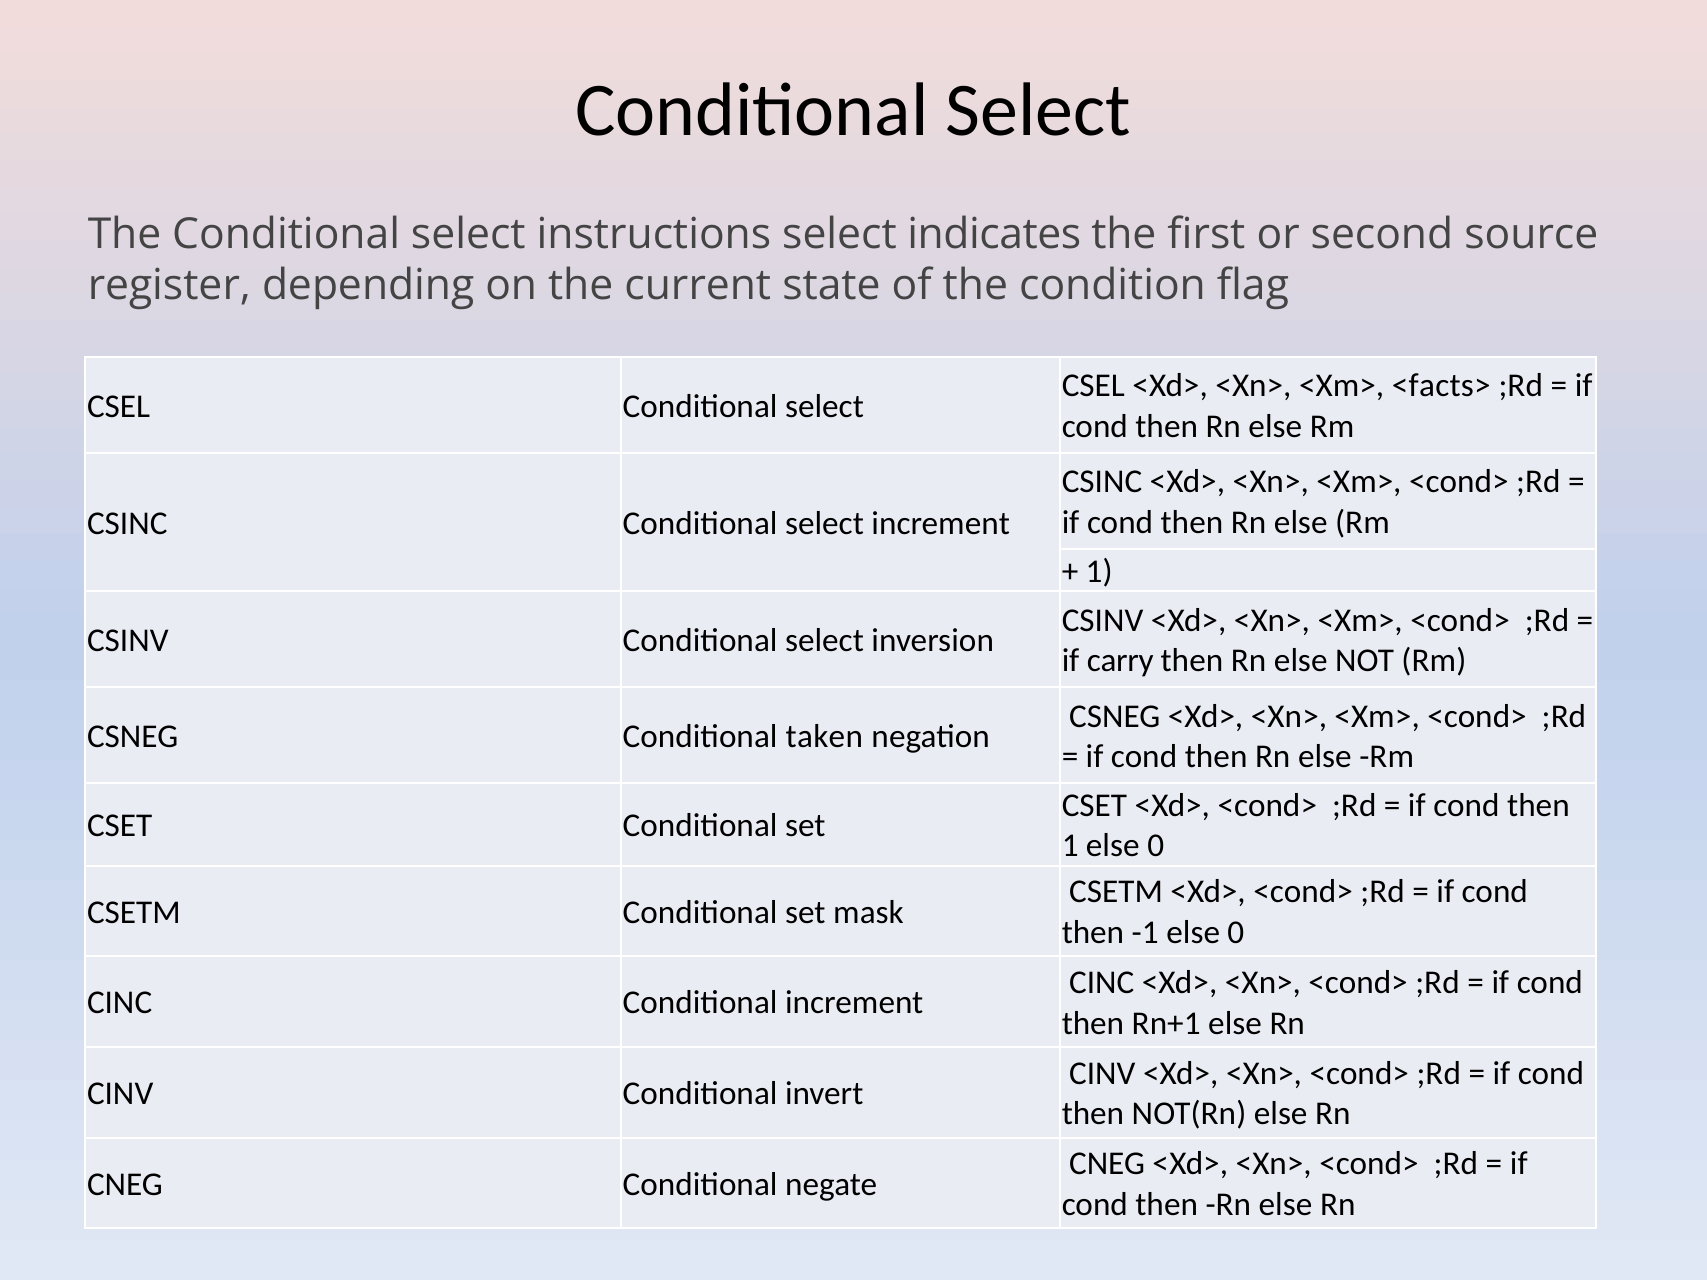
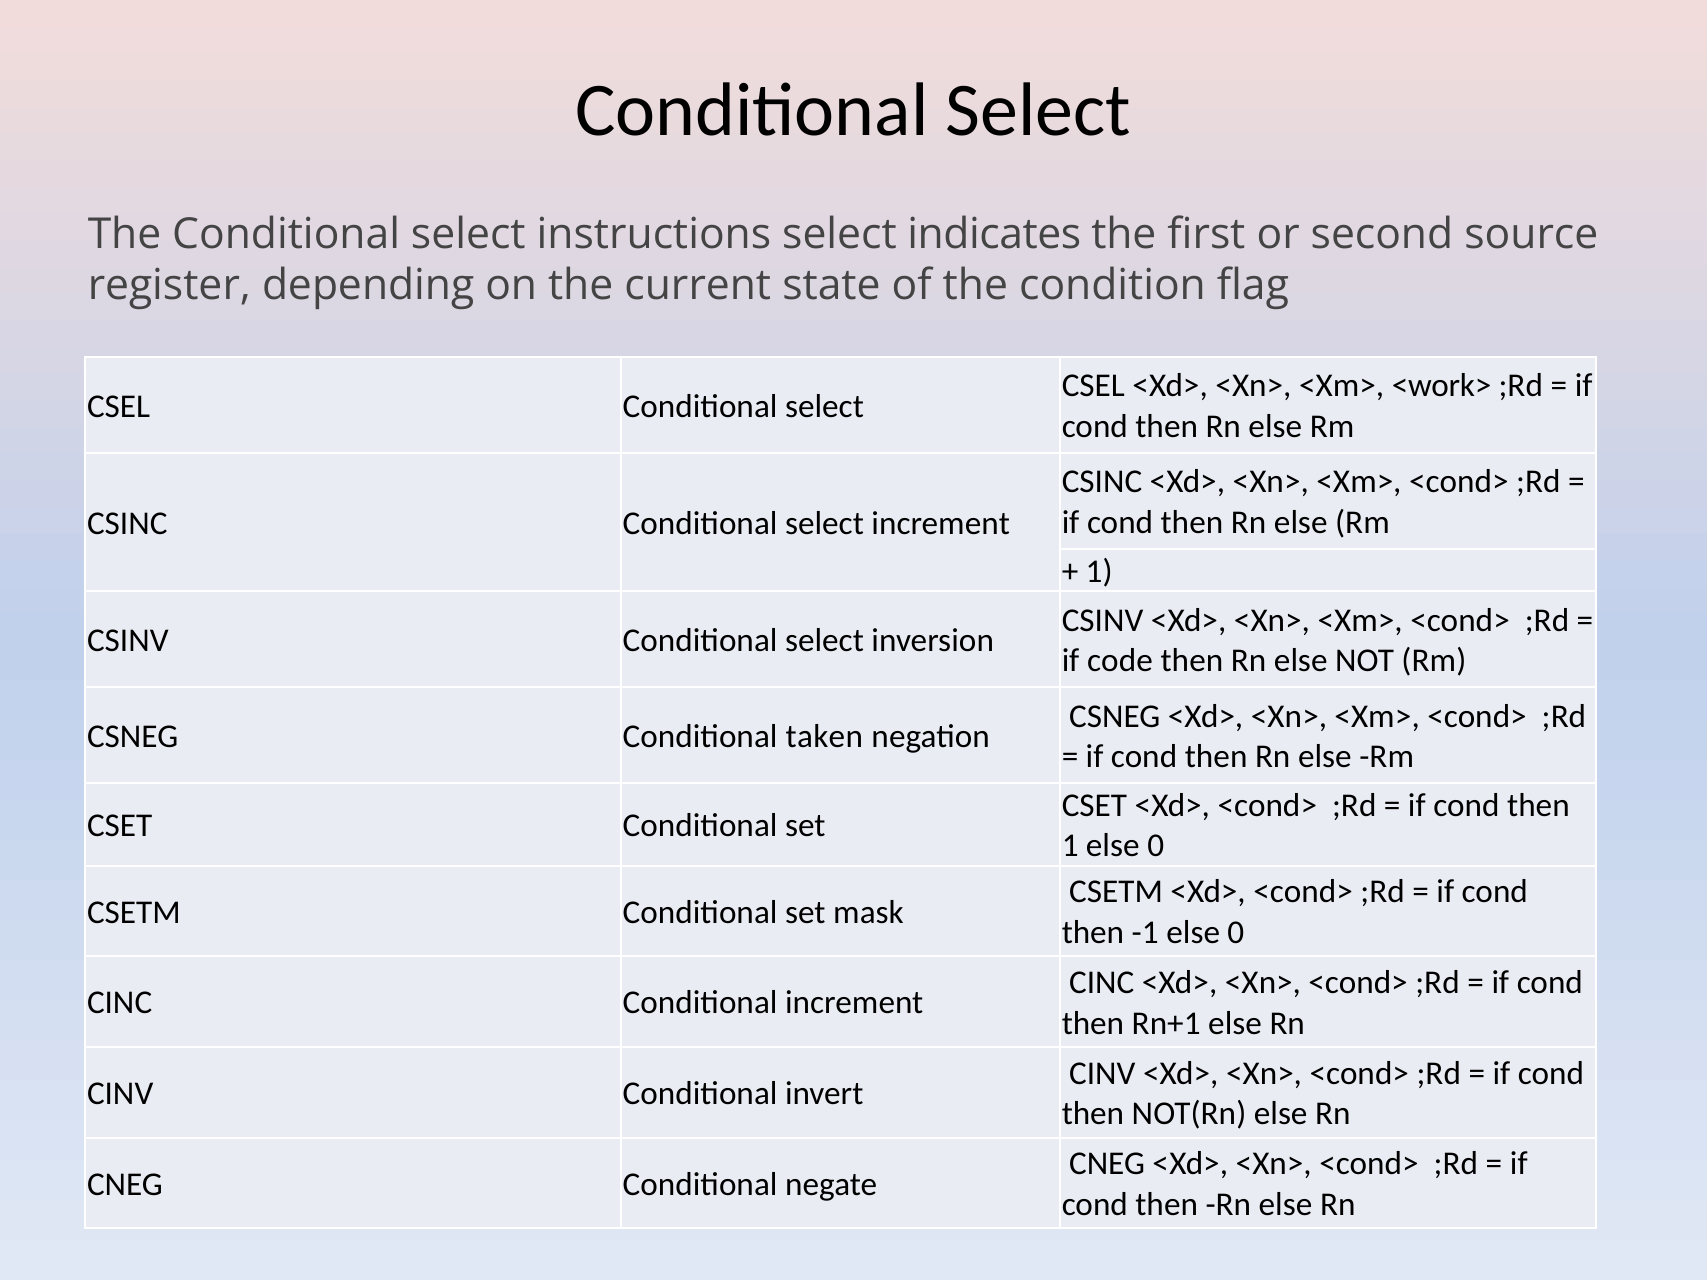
<facts>: <facts> -> <work> (1442, 386)
carry: carry -> code (1120, 661)
